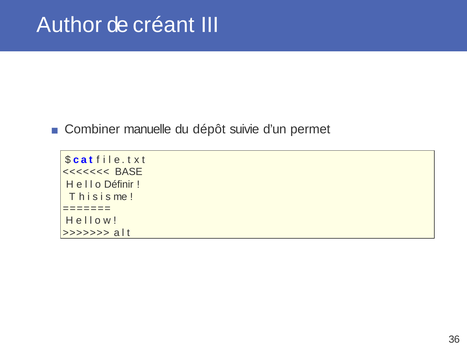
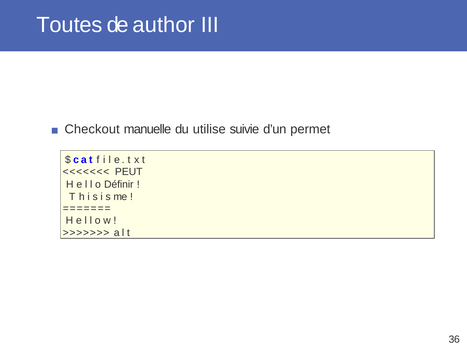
Author: Author -> Toutes (69, 25)
créant: créant -> author (164, 25)
Combiner: Combiner -> Checkout (92, 129)
dépôt: dépôt -> utilise (209, 129)
BASE: BASE -> PEUT (129, 172)
